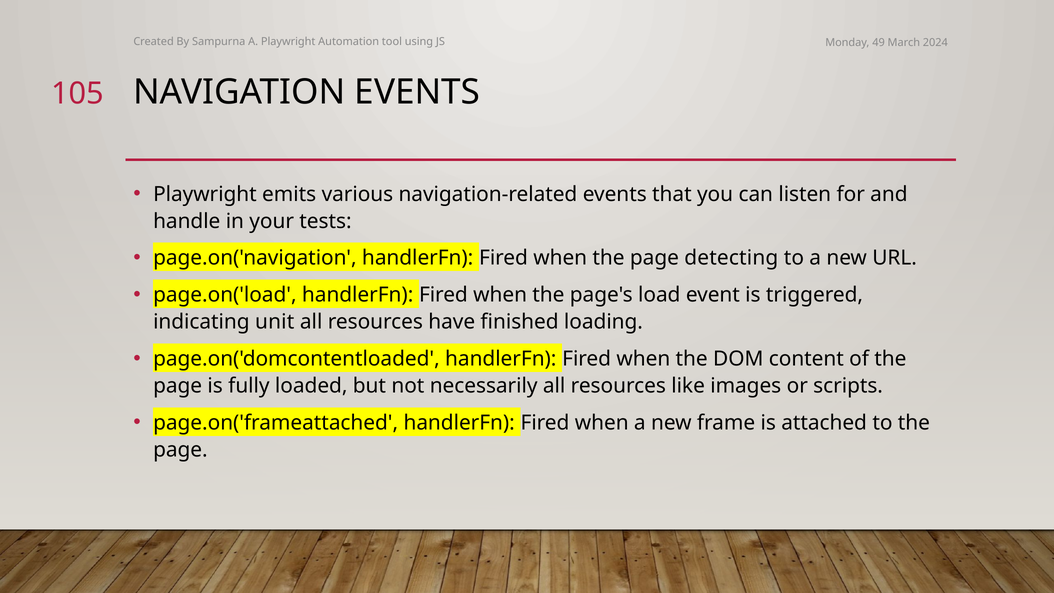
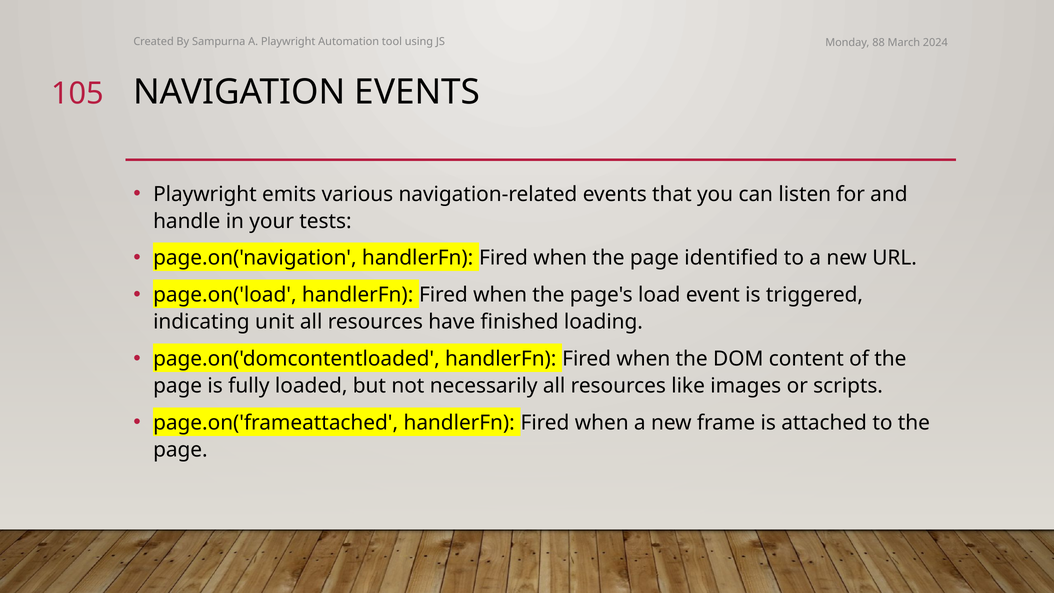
49: 49 -> 88 (879, 43)
detecting: detecting -> identified (731, 258)
